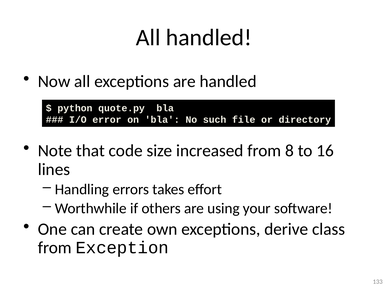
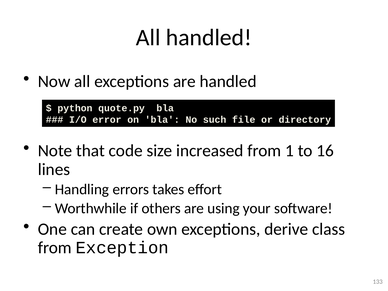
8: 8 -> 1 (290, 151)
